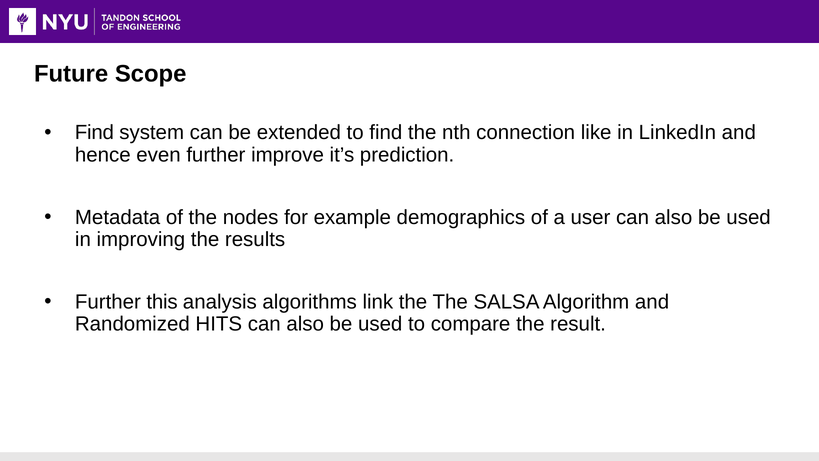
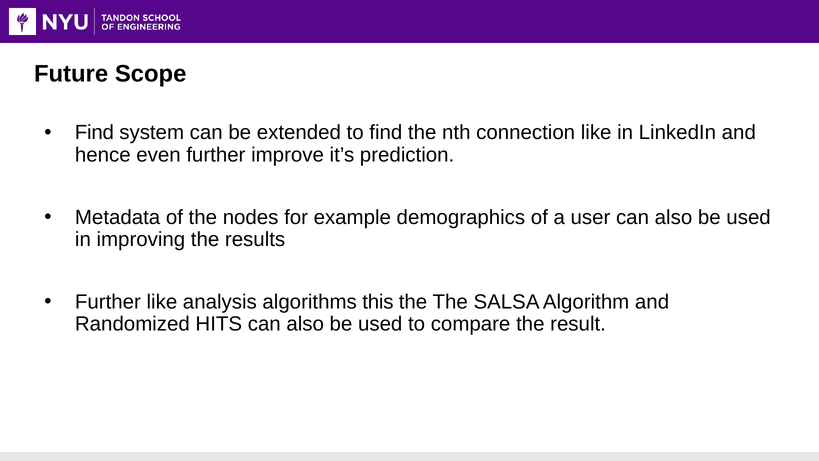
Further this: this -> like (162, 302)
link: link -> this (378, 302)
